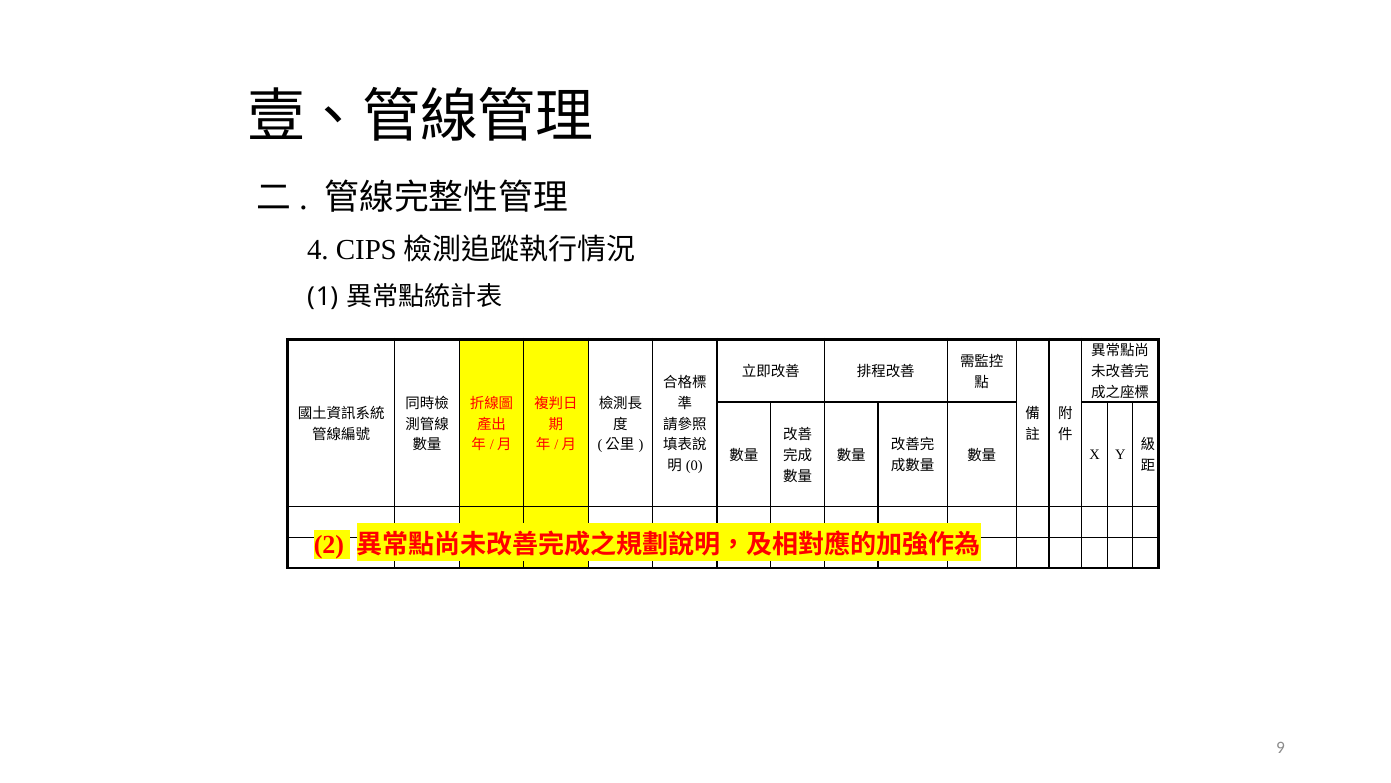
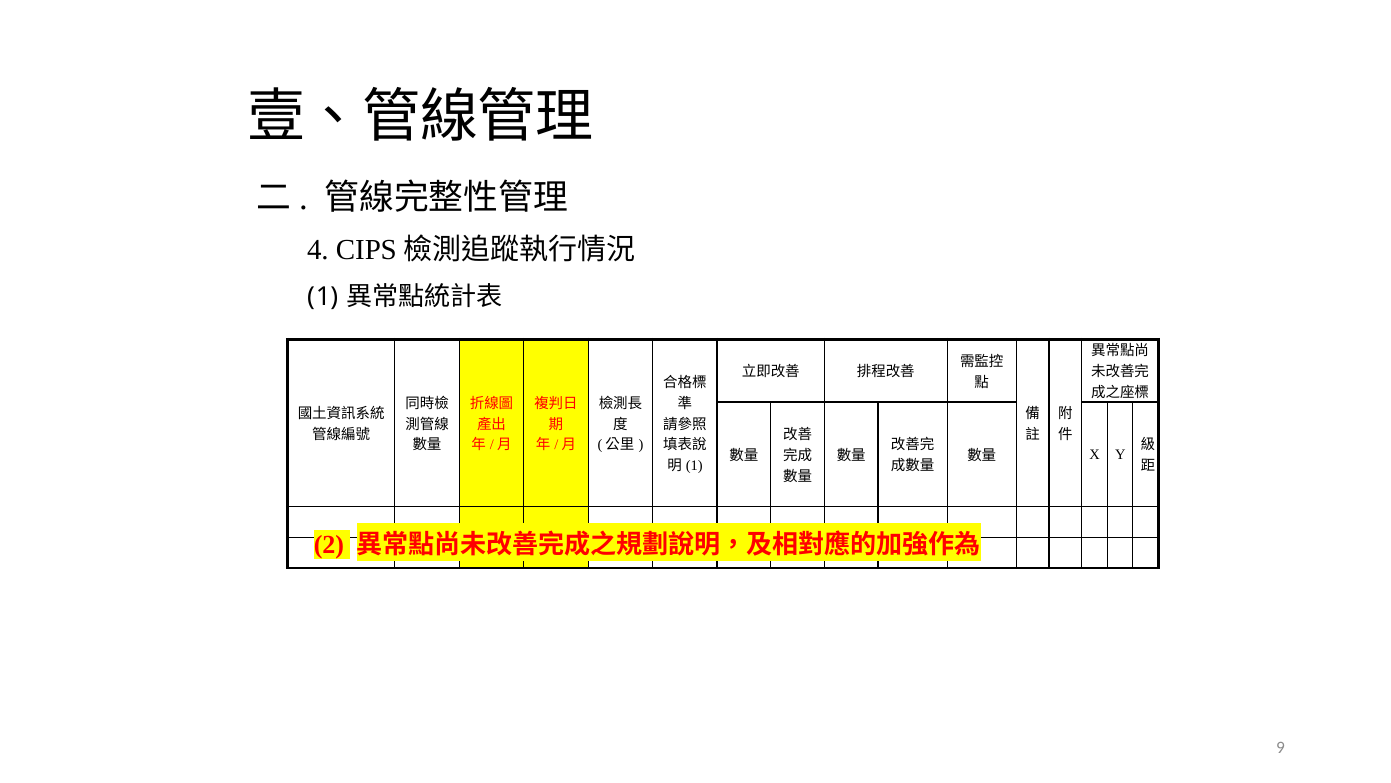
0: 0 -> 1 (694, 466)
